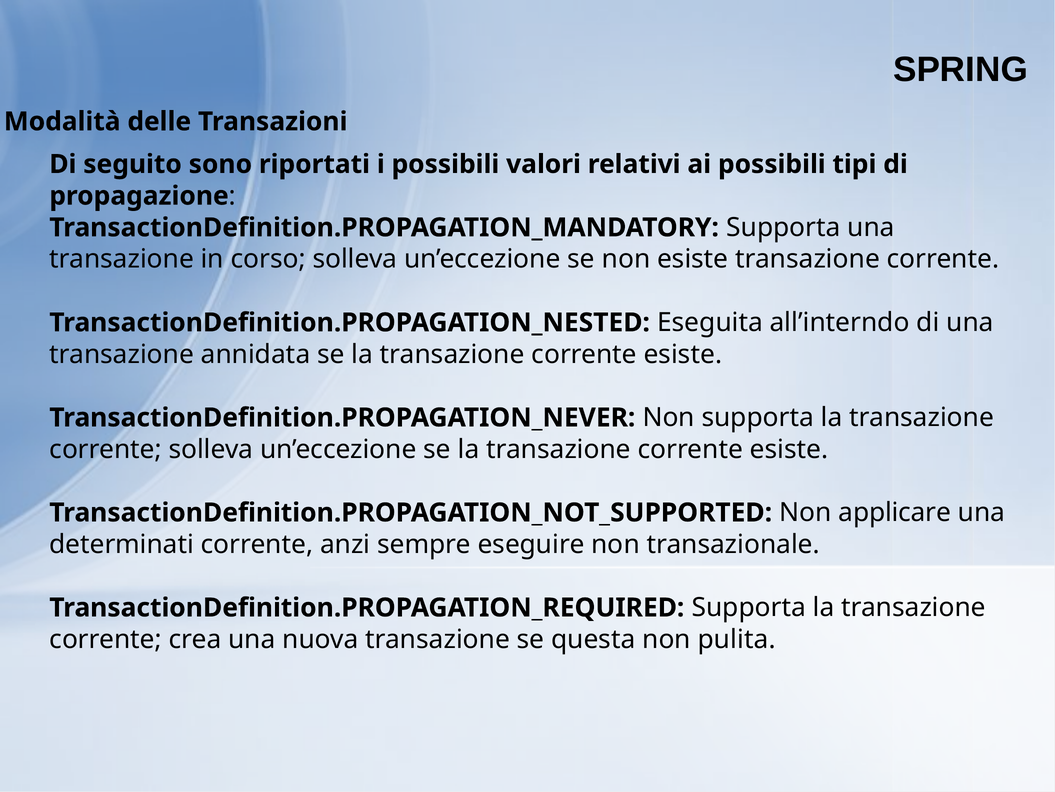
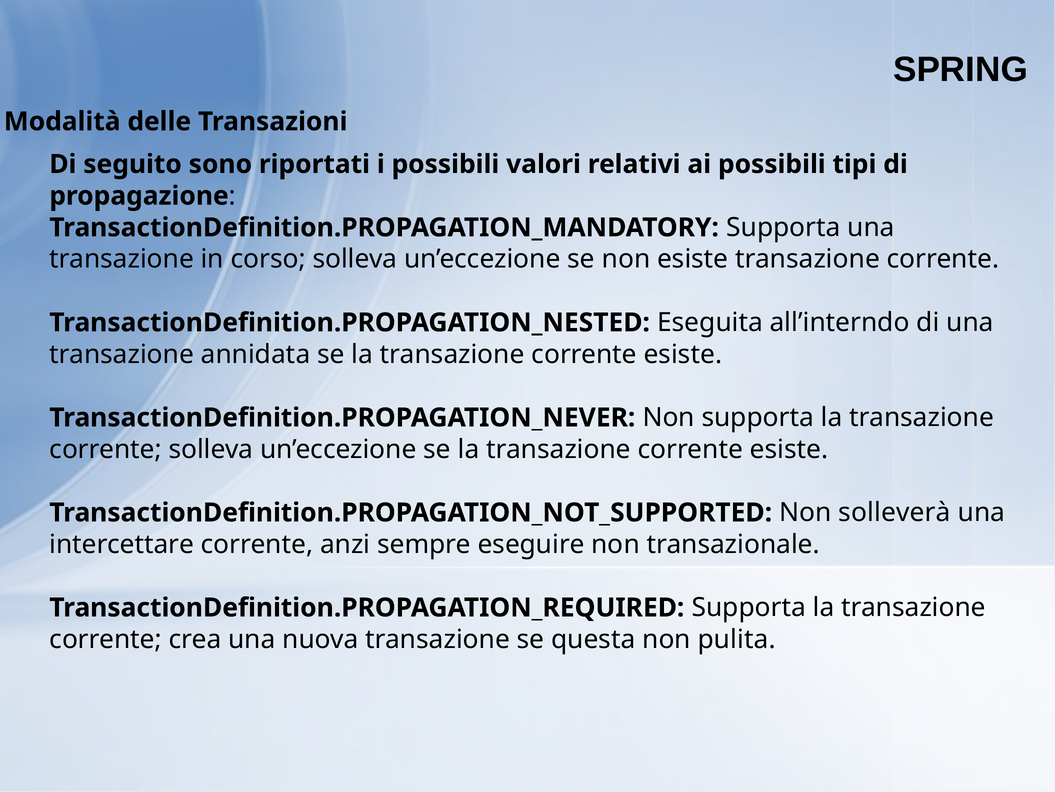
applicare: applicare -> solleverà (895, 512)
determinati: determinati -> intercettare (122, 544)
